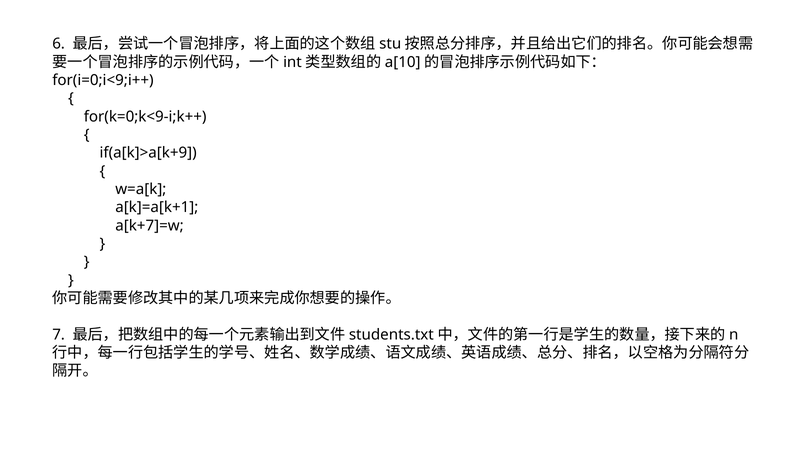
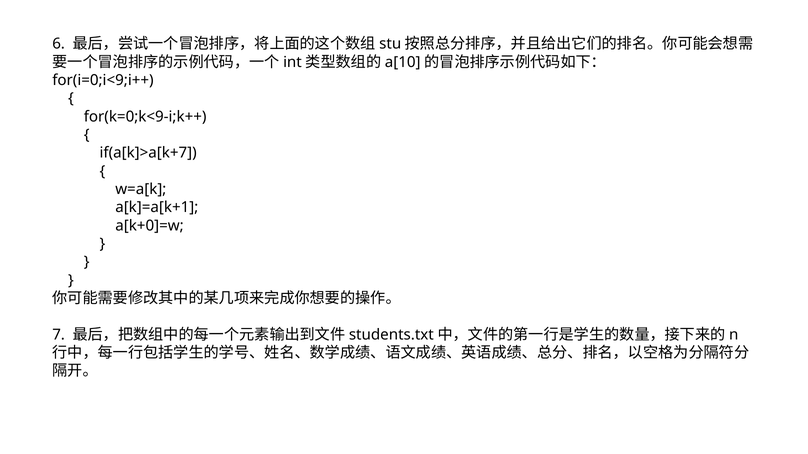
if(a[k]>a[k+9: if(a[k]>a[k+9 -> if(a[k]>a[k+7 (148, 153)
a[k+7]=w: a[k+7]=w -> a[k+0]=w (150, 226)
